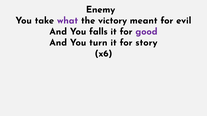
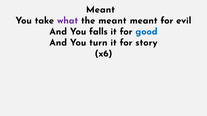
Enemy: Enemy -> Meant (100, 10)
the victory: victory -> meant (112, 21)
good colour: purple -> blue (146, 32)
